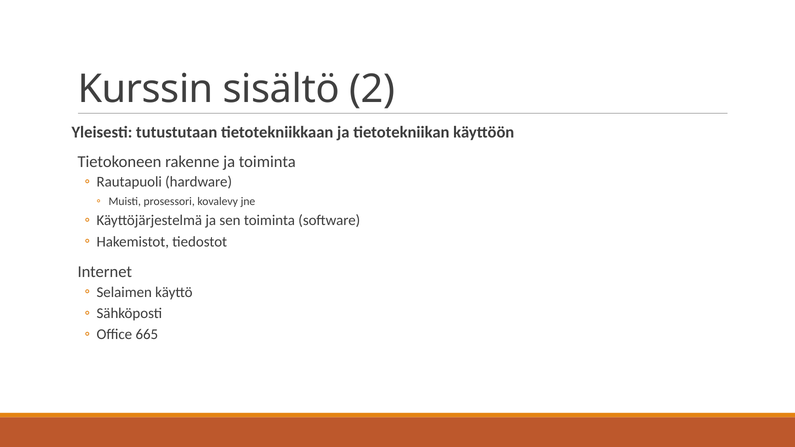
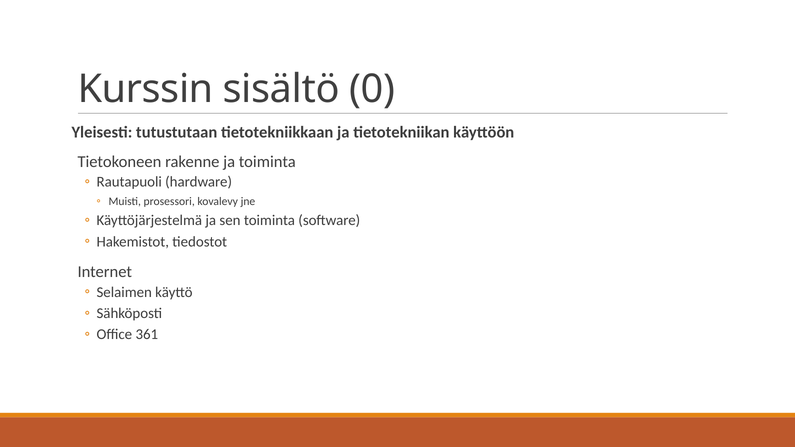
2: 2 -> 0 (372, 89)
665: 665 -> 361 (147, 334)
